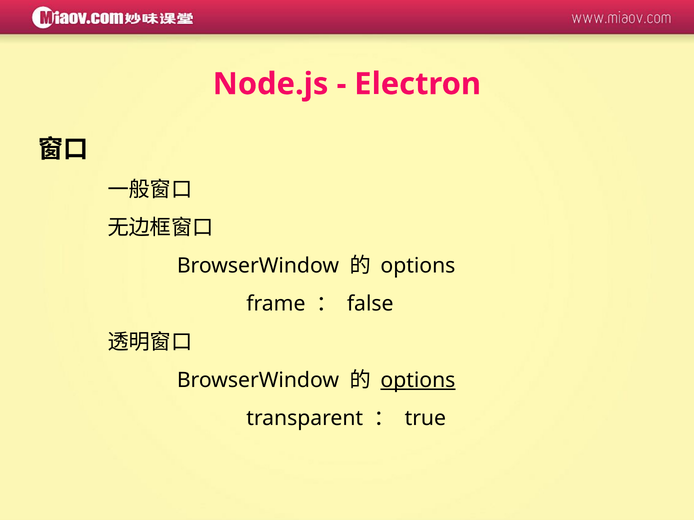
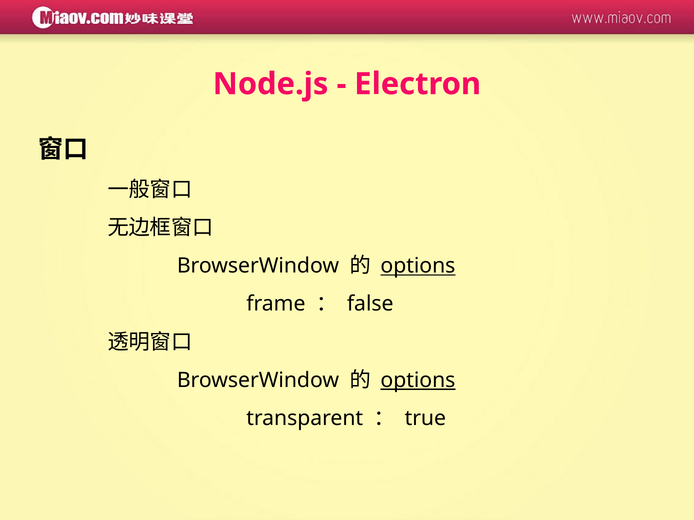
options underline: none -> present (418, 266)
